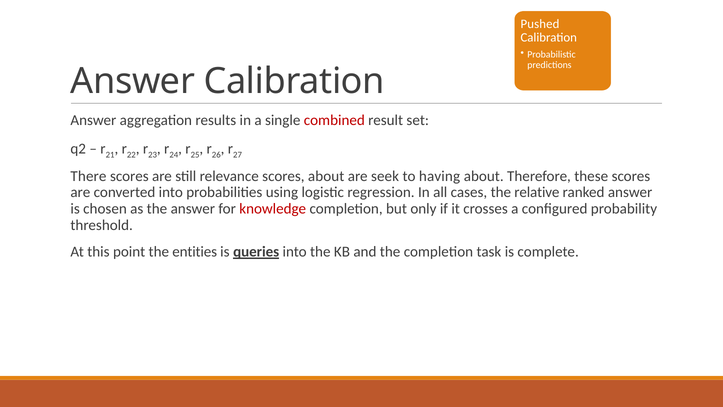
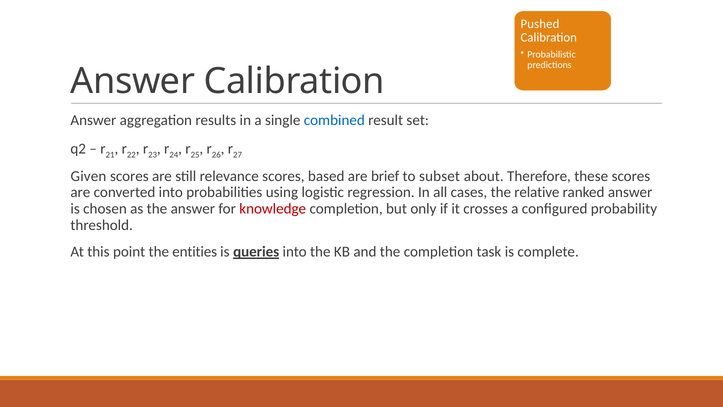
combined colour: red -> blue (334, 120)
There: There -> Given (88, 176)
scores about: about -> based (326, 176)
seek: seek -> brief (385, 176)
having: having -> subset (440, 176)
